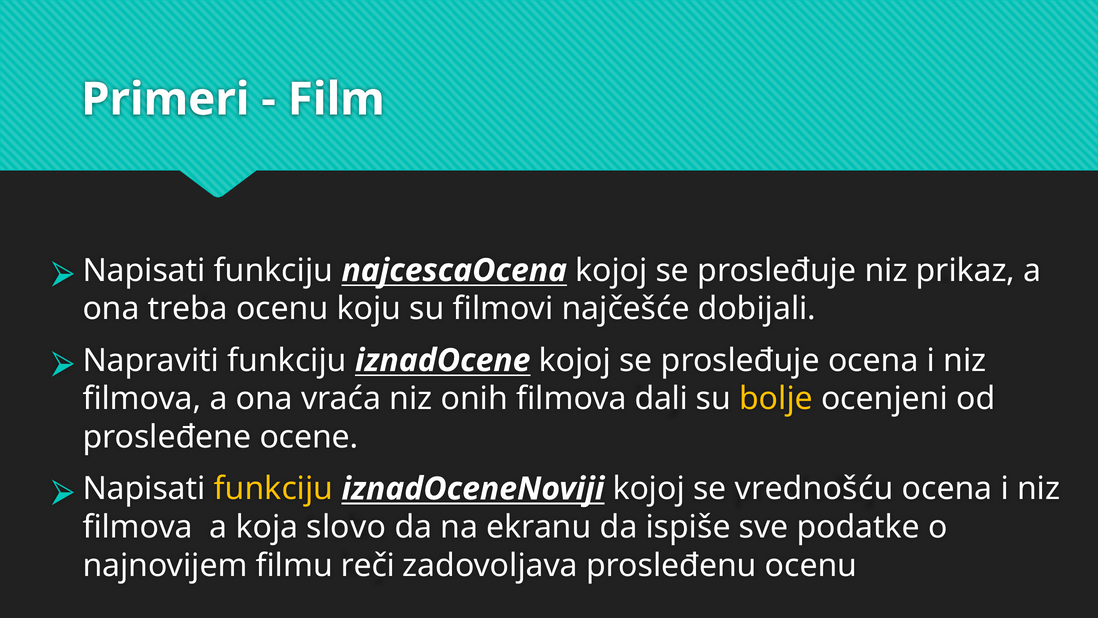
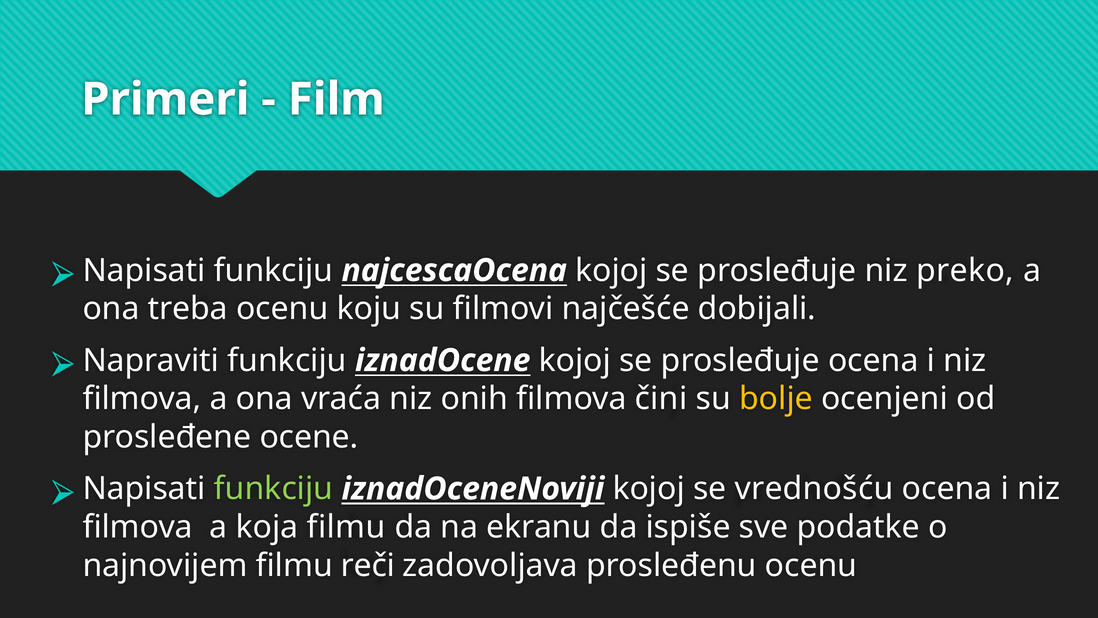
prikaz: prikaz -> preko (965, 270)
dali: dali -> čini (661, 399)
funkciju colour: yellow -> light green (274, 489)
koja slovo: slovo -> filmu (346, 527)
